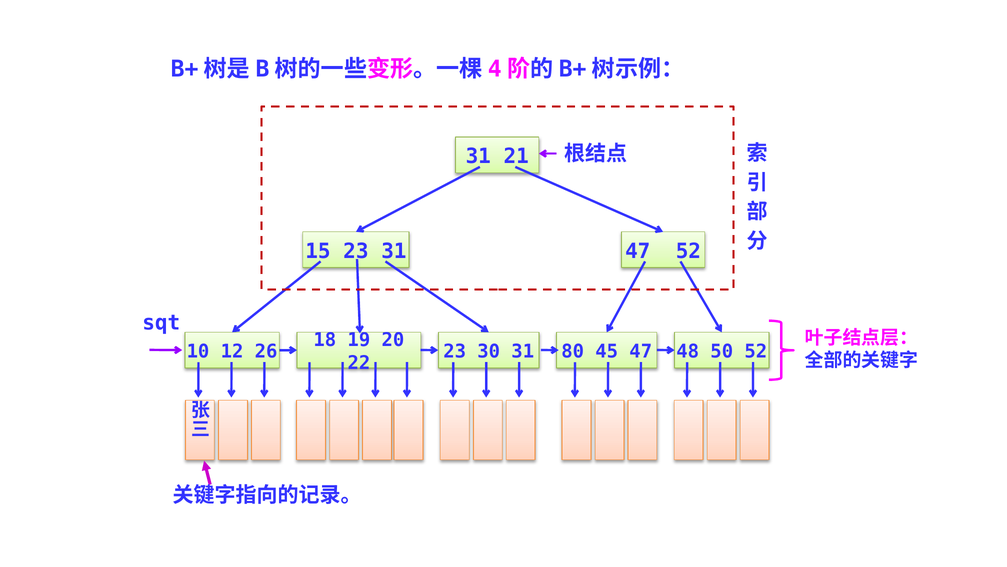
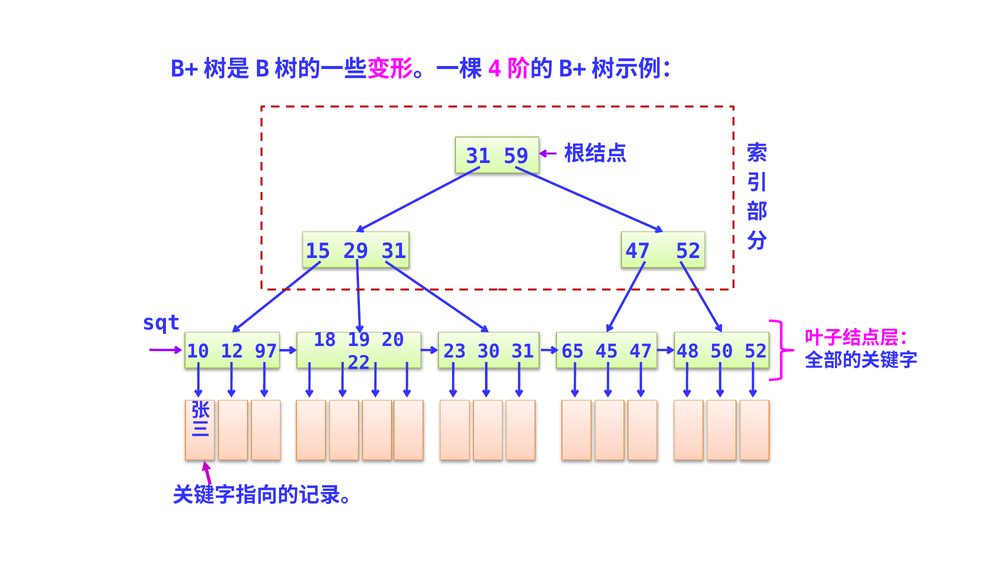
21: 21 -> 59 (516, 156)
15 23: 23 -> 29 (356, 251)
26: 26 -> 97 (266, 351)
80: 80 -> 65 (573, 351)
